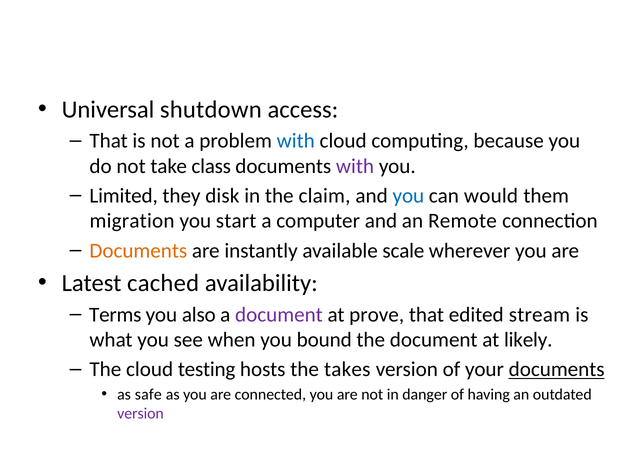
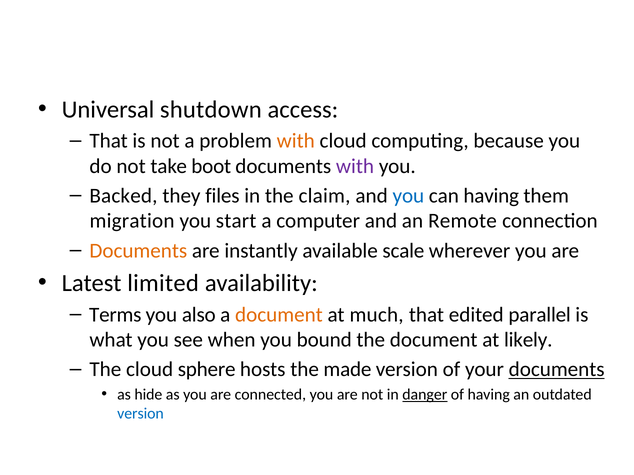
with colour: blue -> orange (296, 141)
class: class -> boot (211, 166)
Limited: Limited -> Backed (123, 196)
disk: disk -> files (222, 196)
can would: would -> having (491, 196)
cached: cached -> limited (163, 284)
document colour: purple -> orange (279, 315)
prove: prove -> much (377, 315)
stream: stream -> parallel (540, 315)
testing: testing -> sphere (207, 370)
takes: takes -> made (347, 370)
safe: safe -> hide (148, 395)
danger underline: none -> present (425, 395)
version colour: purple -> blue (140, 414)
